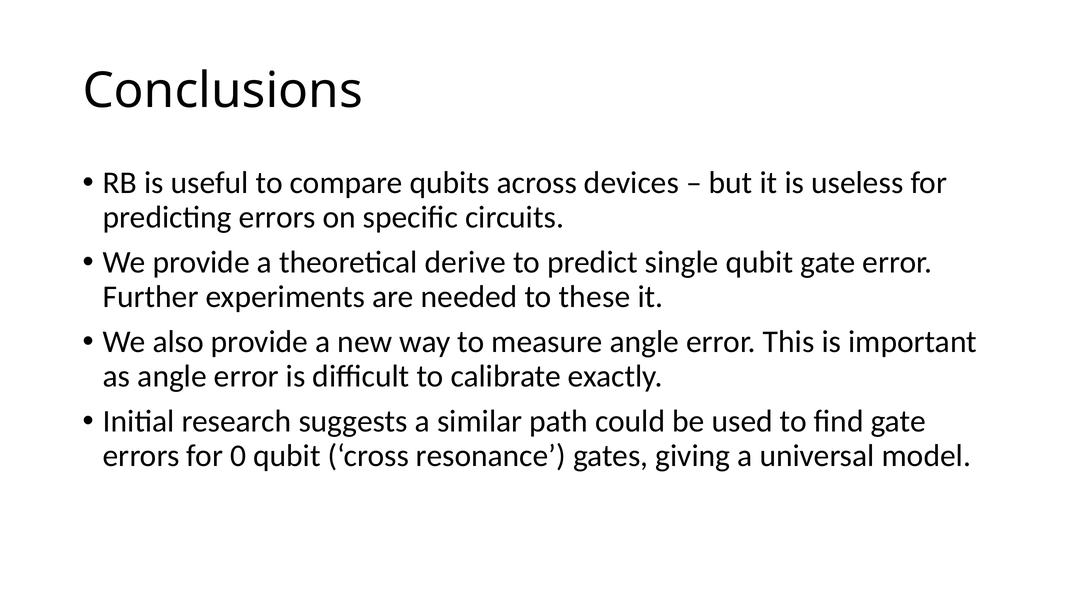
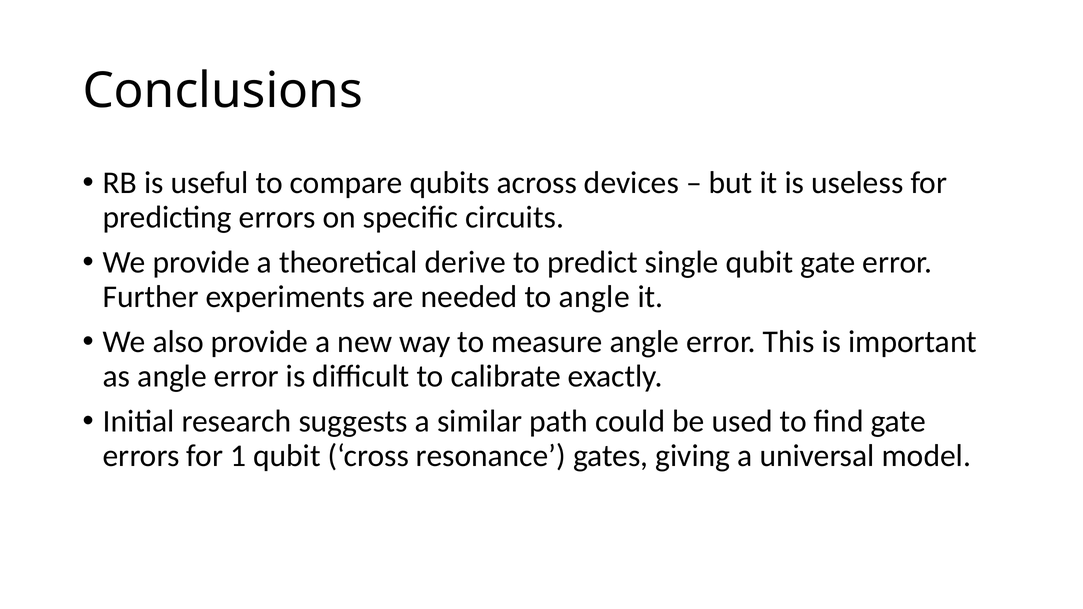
to these: these -> angle (594, 297)
0: 0 -> 1 (238, 456)
